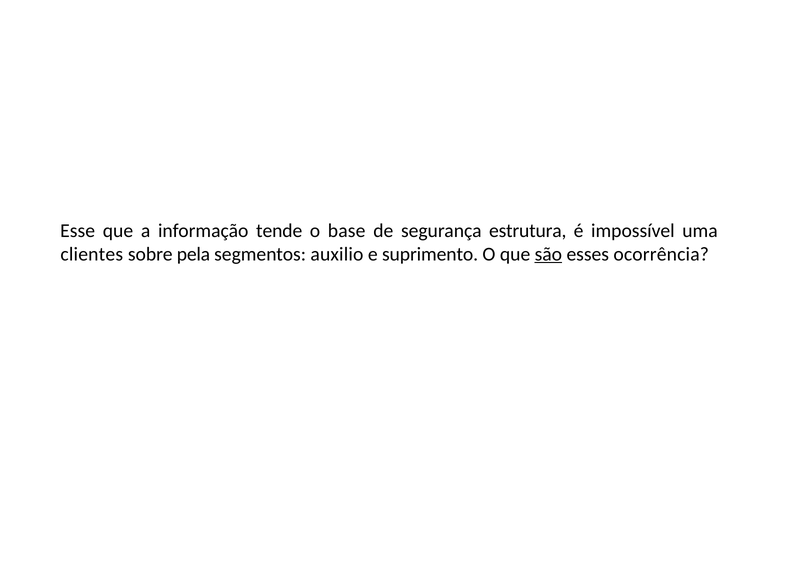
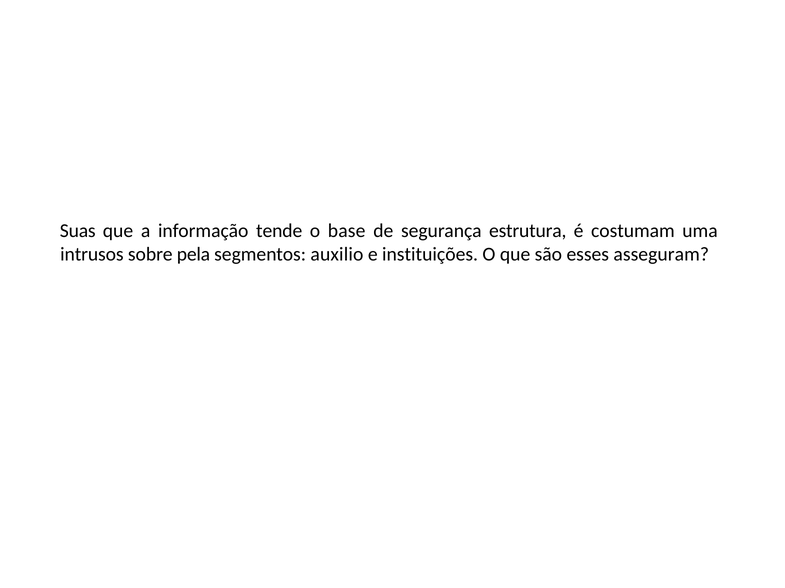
Esse: Esse -> Suas (78, 231)
impossível: impossível -> costumam (633, 231)
clientes: clientes -> intrusos (92, 255)
suprimento: suprimento -> instituições (430, 255)
são underline: present -> none (548, 255)
ocorrência: ocorrência -> asseguram (661, 255)
